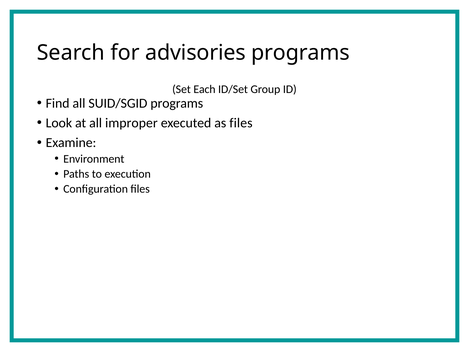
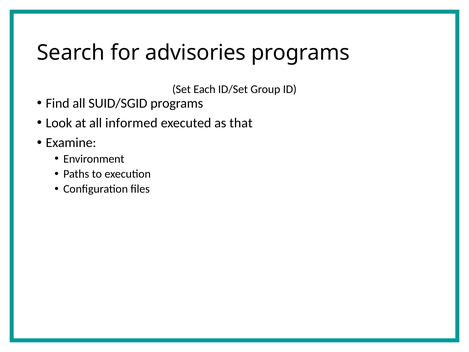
improper: improper -> informed (131, 123)
as files: files -> that (241, 123)
